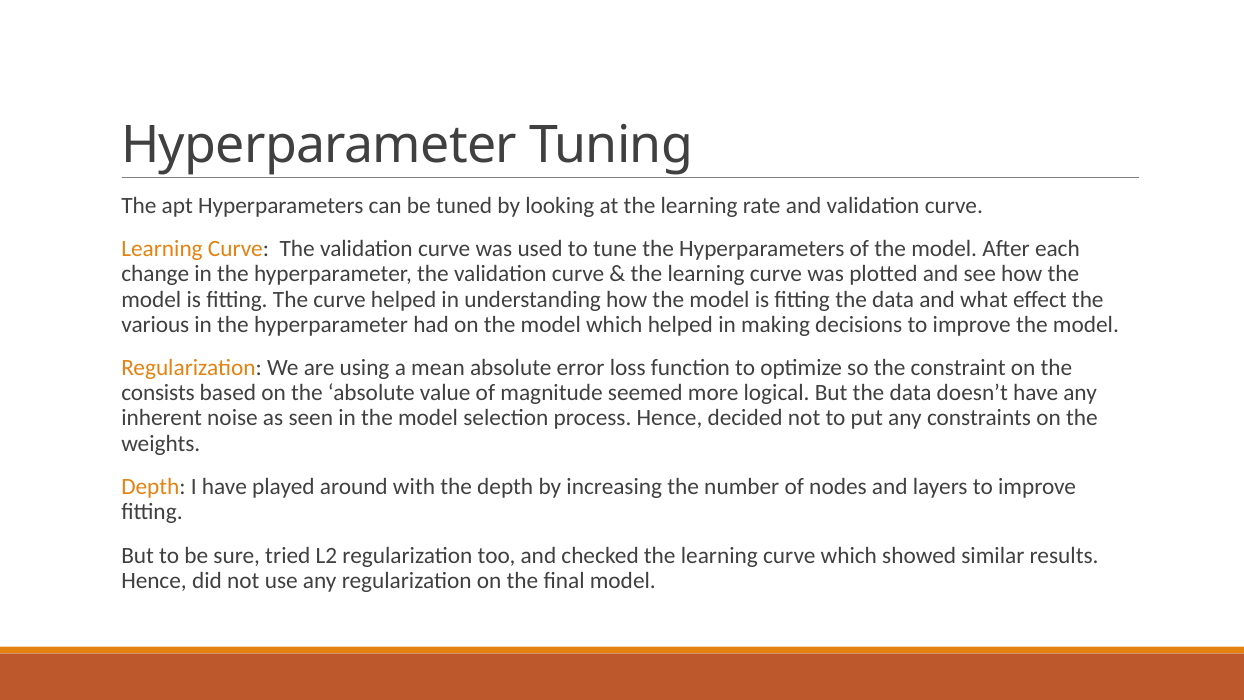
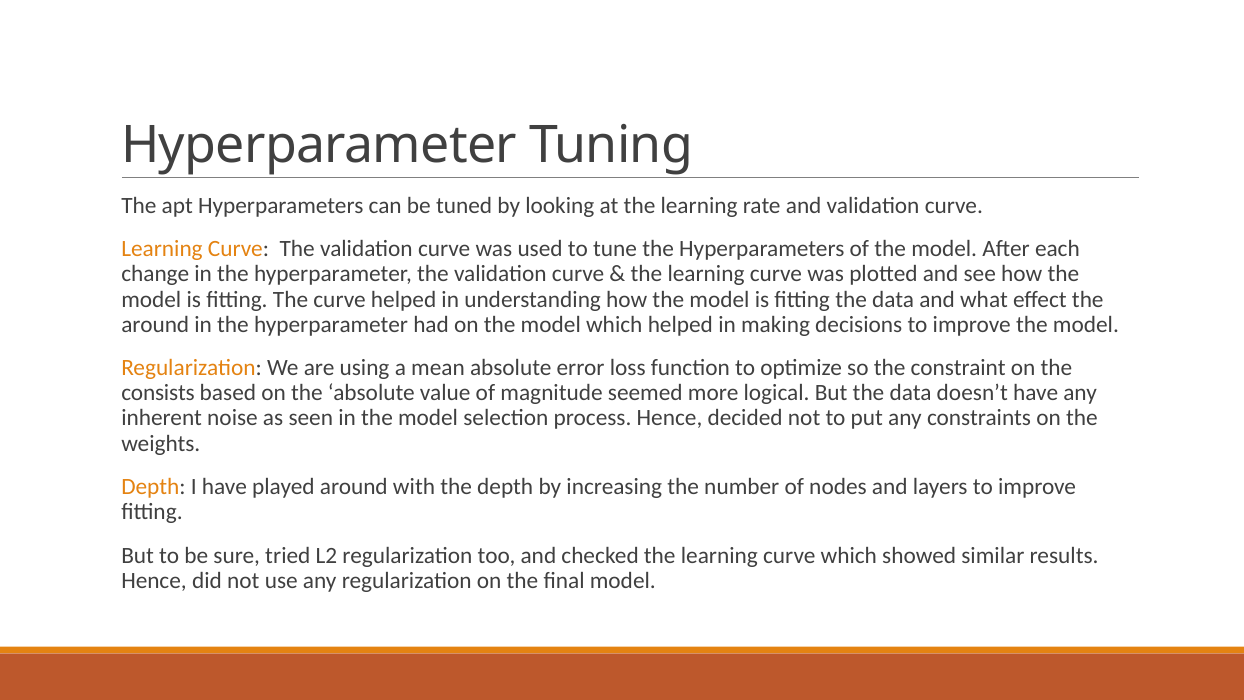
various: various -> around (155, 324)
